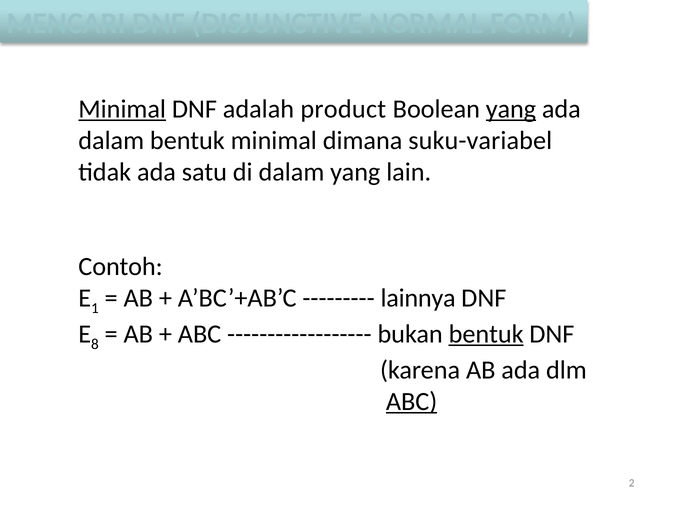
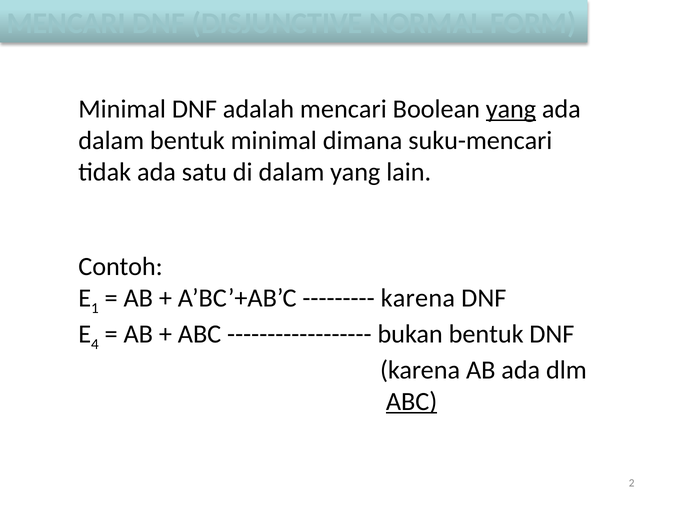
Minimal underline: present -> none (122, 109)
adalah product: product -> mencari (343, 109)
suku-variabel: suku-variabel -> suku-mencari (480, 141)
lainnya: lainnya -> karena (418, 298)
8: 8 -> 4 (95, 344)
bentuk underline: present -> none (486, 334)
